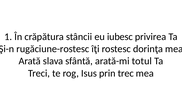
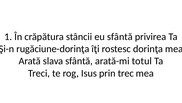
eu iubesc: iubesc -> sfântă (120, 36)
rugăciune-rostesc: rugăciune-rostesc -> rugăciune-dorinţa (53, 49)
